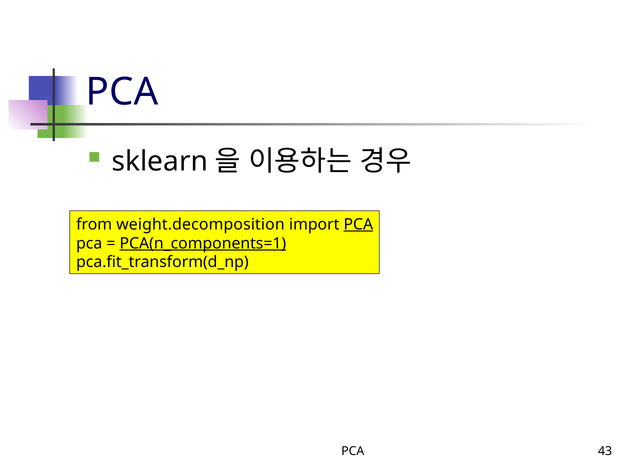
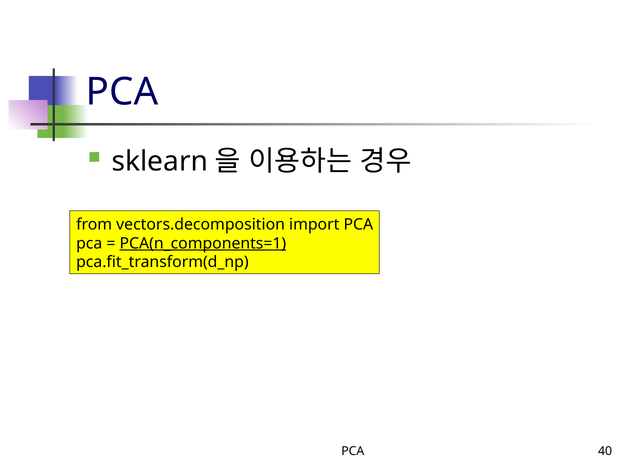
weight.decomposition: weight.decomposition -> vectors.decomposition (201, 224)
PCA underline: present -> none (358, 224)
43: 43 -> 40 (605, 451)
